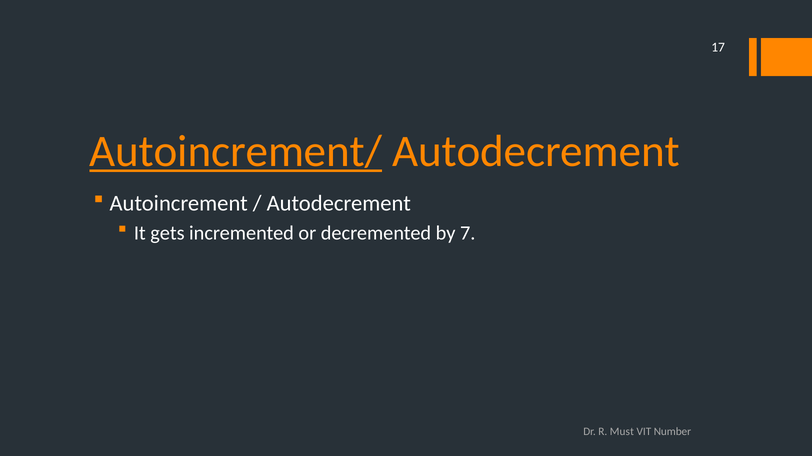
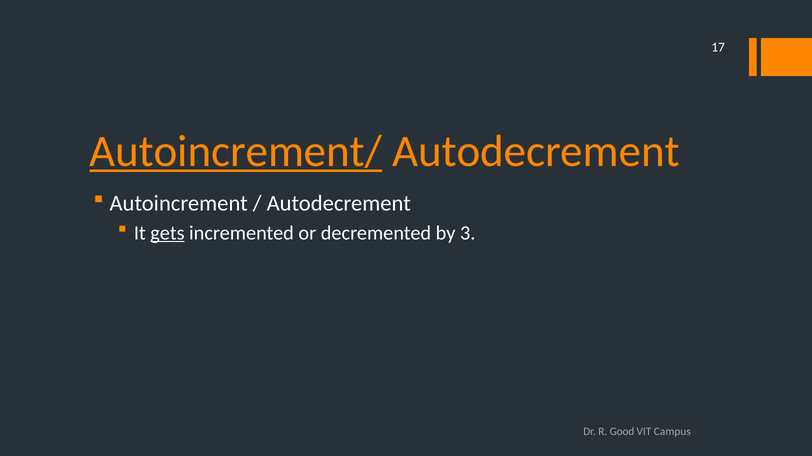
gets underline: none -> present (167, 233)
7: 7 -> 3 (468, 233)
Must: Must -> Good (622, 432)
Number: Number -> Campus (672, 432)
